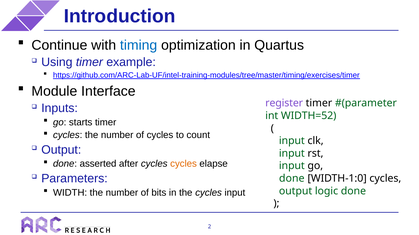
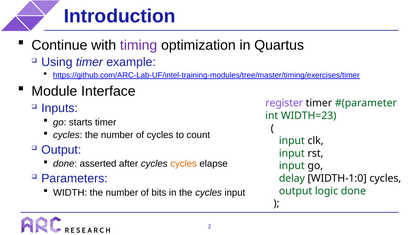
timing colour: blue -> purple (139, 45)
WIDTH=52: WIDTH=52 -> WIDTH=23 (309, 116)
done: done -> delay (292, 179)
